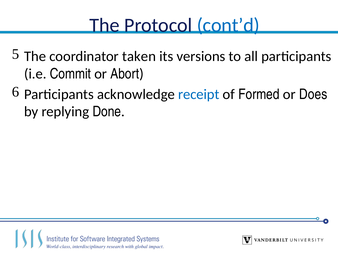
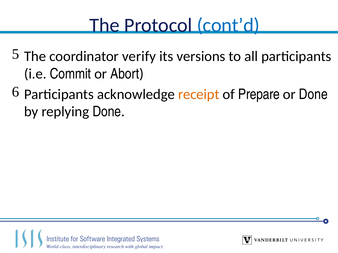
taken: taken -> verify (139, 57)
receipt colour: blue -> orange (199, 94)
Formed: Formed -> Prepare (259, 94)
or Does: Does -> Done (313, 94)
